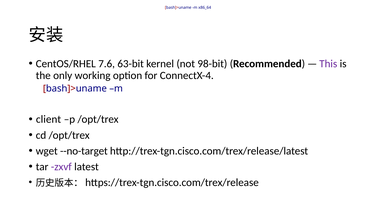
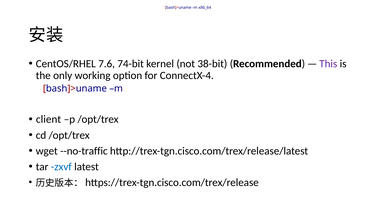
63-bit: 63-bit -> 74-bit (131, 64)
98-bit: 98-bit -> 38-bit (212, 64)
--no-target: --no-target -> --no-traffic (84, 151)
zxvf colour: purple -> blue (61, 167)
